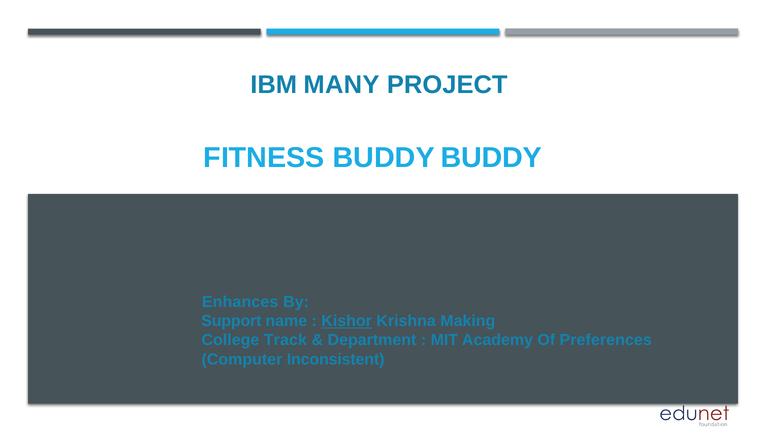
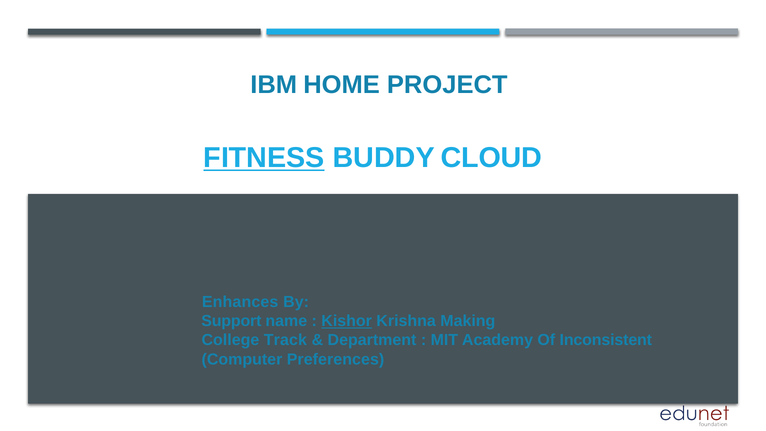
MANY: MANY -> HOME (342, 85)
FITNESS underline: none -> present (264, 158)
BUDDY BUDDY: BUDDY -> CLOUD (491, 158)
Preferences: Preferences -> Inconsistent (606, 340)
Inconsistent: Inconsistent -> Preferences (336, 359)
